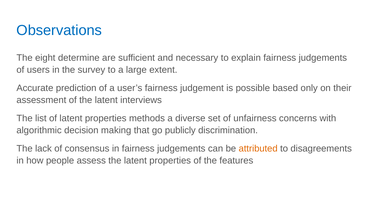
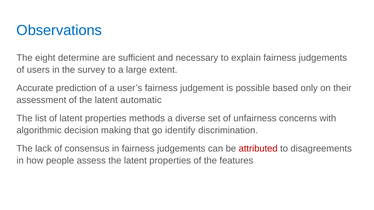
interviews: interviews -> automatic (141, 100)
publicly: publicly -> identify (180, 130)
attributed colour: orange -> red (258, 149)
